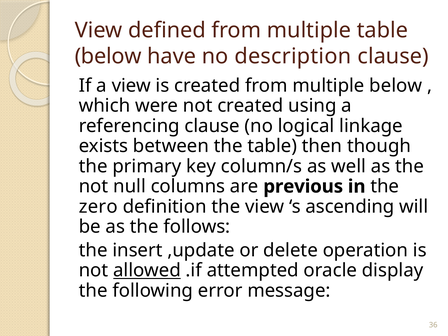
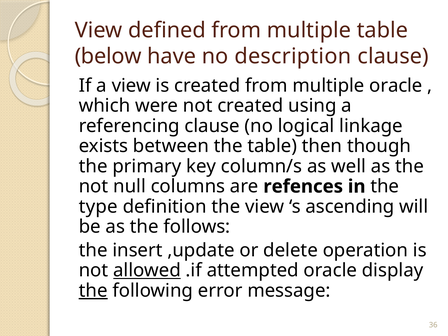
multiple below: below -> oracle (396, 86)
previous: previous -> refences (303, 186)
zero: zero -> type (98, 207)
the underline: none -> present (93, 291)
